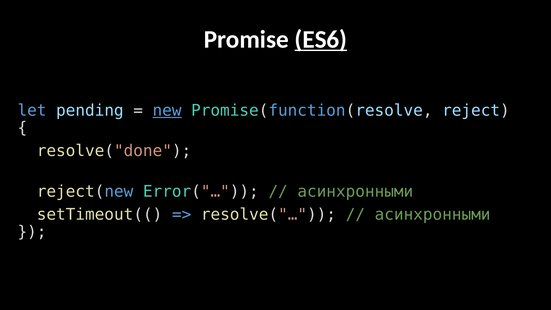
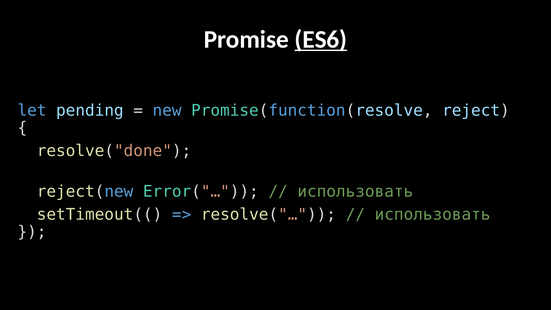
new underline: present -> none (167, 111)
асинхронными: асинхронными -> использовать (355, 191)
асинхронными: асинхронными -> использовать (433, 215)
